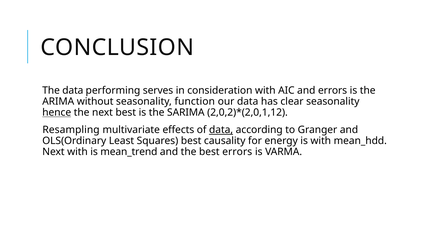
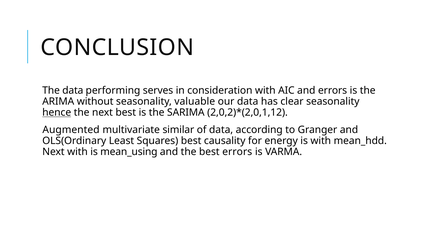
function: function -> valuable (195, 101)
Resampling: Resampling -> Augmented (71, 130)
effects: effects -> similar (178, 130)
data underline: present -> none (221, 130)
mean_trend: mean_trend -> mean_using (129, 152)
